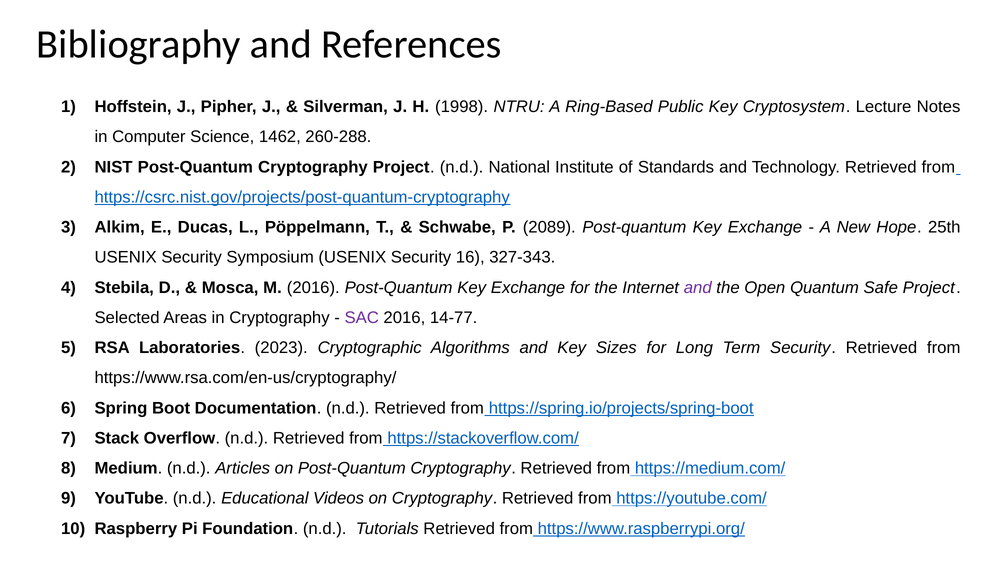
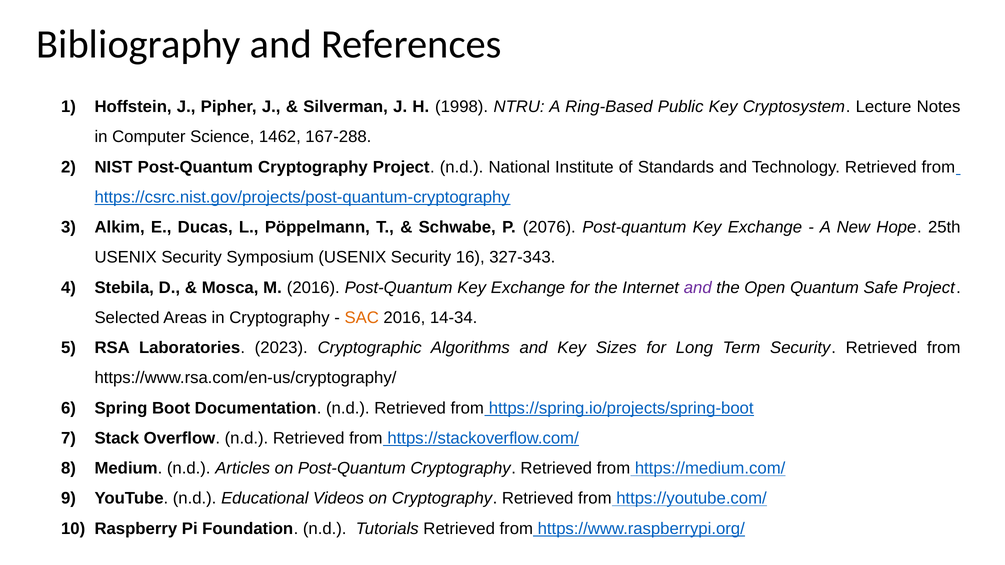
260-288: 260-288 -> 167-288 (338, 137)
2089: 2089 -> 2076 (549, 227)
SAC colour: purple -> orange (362, 318)
14-77: 14-77 -> 14-34 (454, 318)
